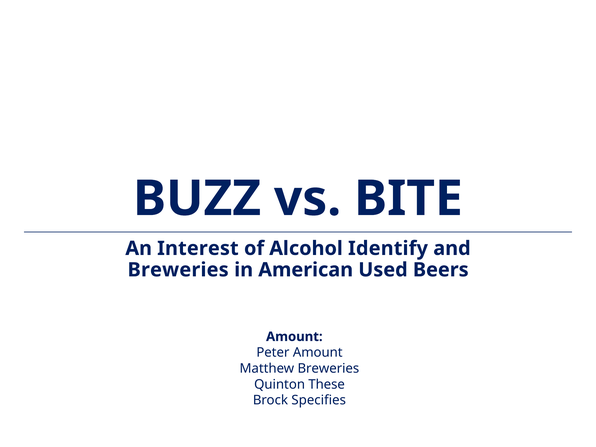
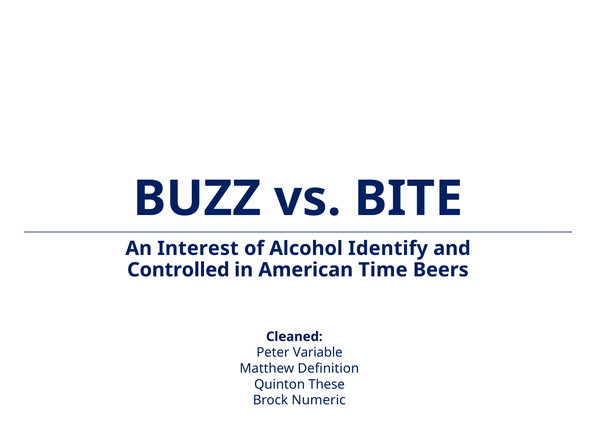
Breweries: Breweries -> Controlled (178, 270)
Used: Used -> Time (383, 270)
Amount: Amount -> Cleaned (294, 337)
Peter Amount: Amount -> Variable (318, 353)
Matthew Breweries: Breweries -> Definition (328, 368)
Specifies: Specifies -> Numeric (319, 400)
